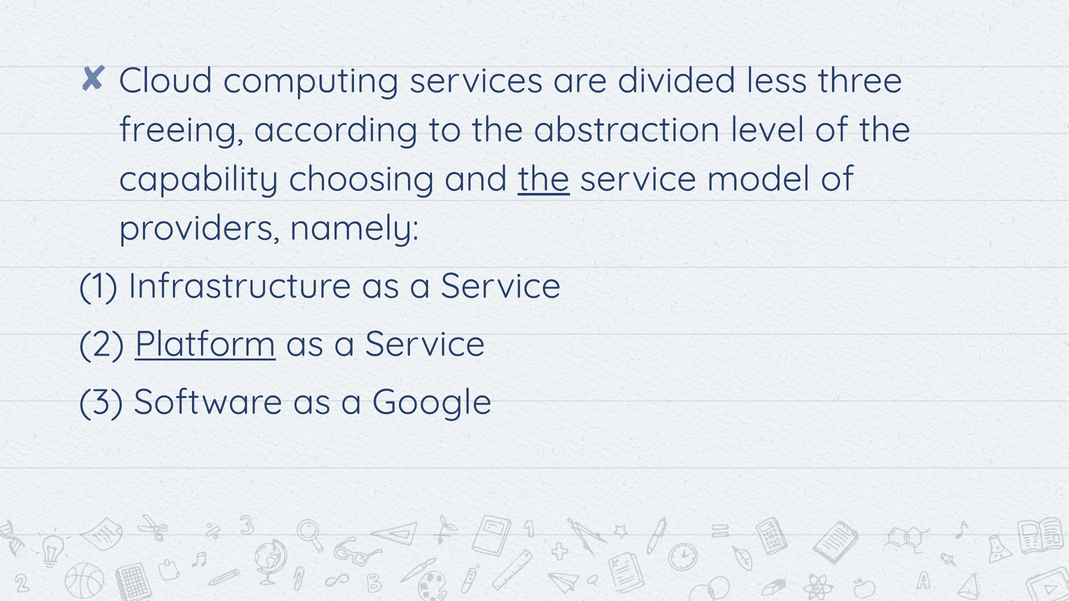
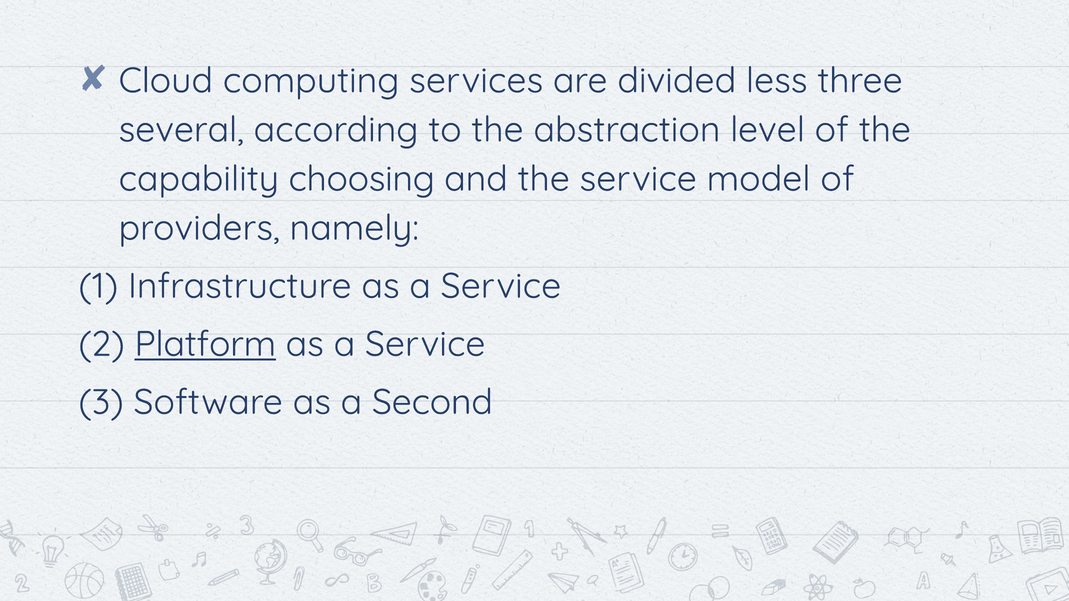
freeing: freeing -> several (181, 130)
the underline: present -> none (544, 179)
Google: Google -> Second (432, 402)
